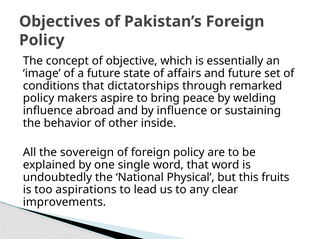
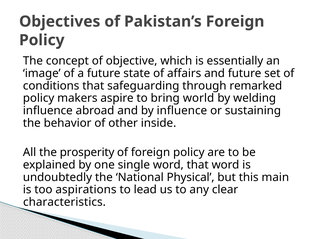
dictatorships: dictatorships -> safeguarding (143, 86)
peace: peace -> world (199, 98)
sovereign: sovereign -> prosperity (87, 153)
fruits: fruits -> main (275, 177)
improvements: improvements -> characteristics (64, 202)
